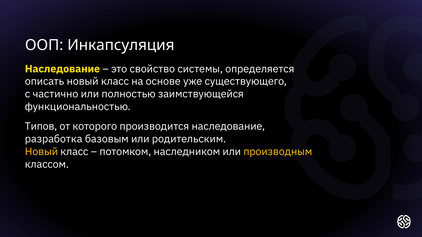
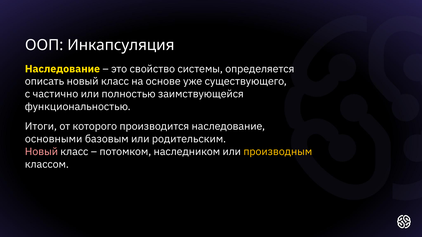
Типов: Типов -> Итоги (41, 127)
разработка: разработка -> основными (54, 139)
Новый colour: yellow -> pink (41, 152)
